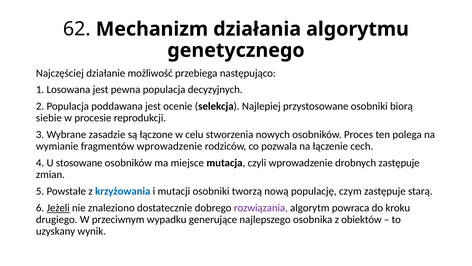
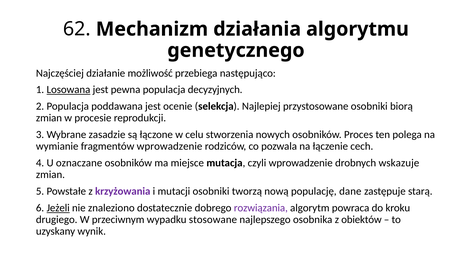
Losowana underline: none -> present (68, 90)
siebie: siebie -> zmian (49, 118)
stosowane: stosowane -> oznaczane (79, 163)
drobnych zastępuje: zastępuje -> wskazuje (399, 163)
krzyżowania colour: blue -> purple (123, 191)
czym: czym -> dane (350, 191)
generujące: generujące -> stosowane (213, 219)
